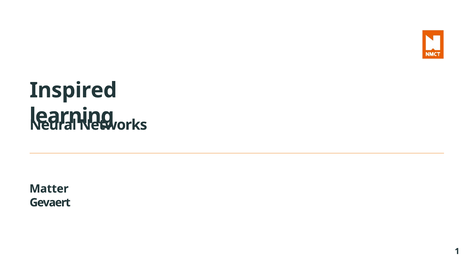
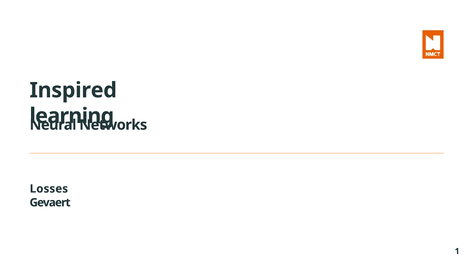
Matter: Matter -> Losses (49, 189)
